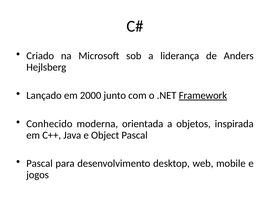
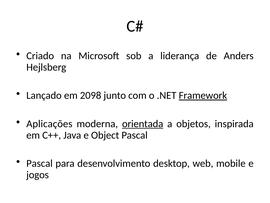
2000: 2000 -> 2098 (91, 95)
Conhecido: Conhecido -> Aplicações (49, 124)
orientada underline: none -> present (143, 124)
